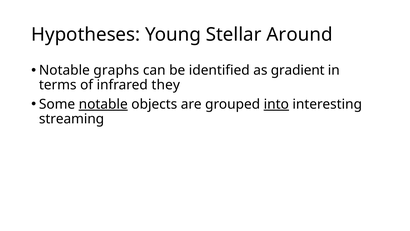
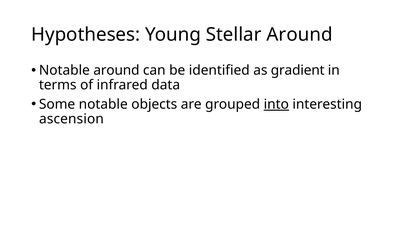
Notable graphs: graphs -> around (116, 70)
they: they -> data (166, 85)
notable underline: present -> none (103, 104)
streaming: streaming -> ascension (71, 119)
